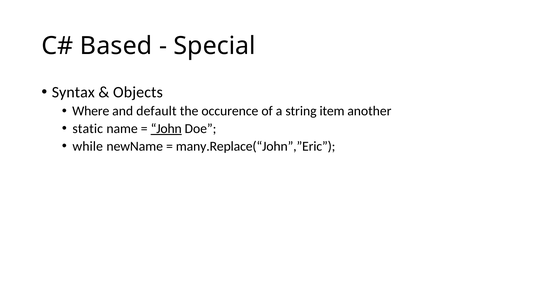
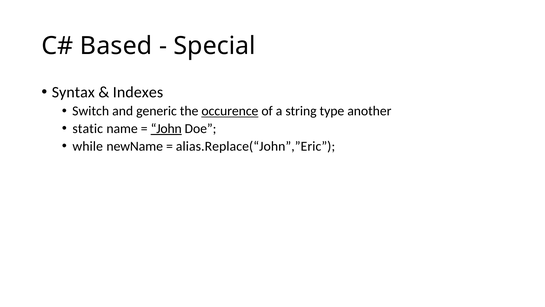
Objects: Objects -> Indexes (138, 92)
Where: Where -> Switch (91, 111)
default: default -> generic (157, 111)
occurence underline: none -> present (230, 111)
item: item -> type (332, 111)
many.Replace(“John”,”Eric: many.Replace(“John”,”Eric -> alias.Replace(“John”,”Eric (256, 146)
